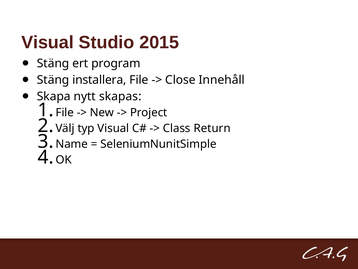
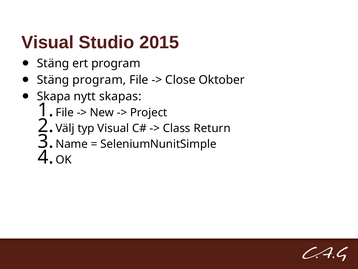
Stäng installera: installera -> program (99, 80)
Innehåll: Innehåll -> Oktober (222, 80)
